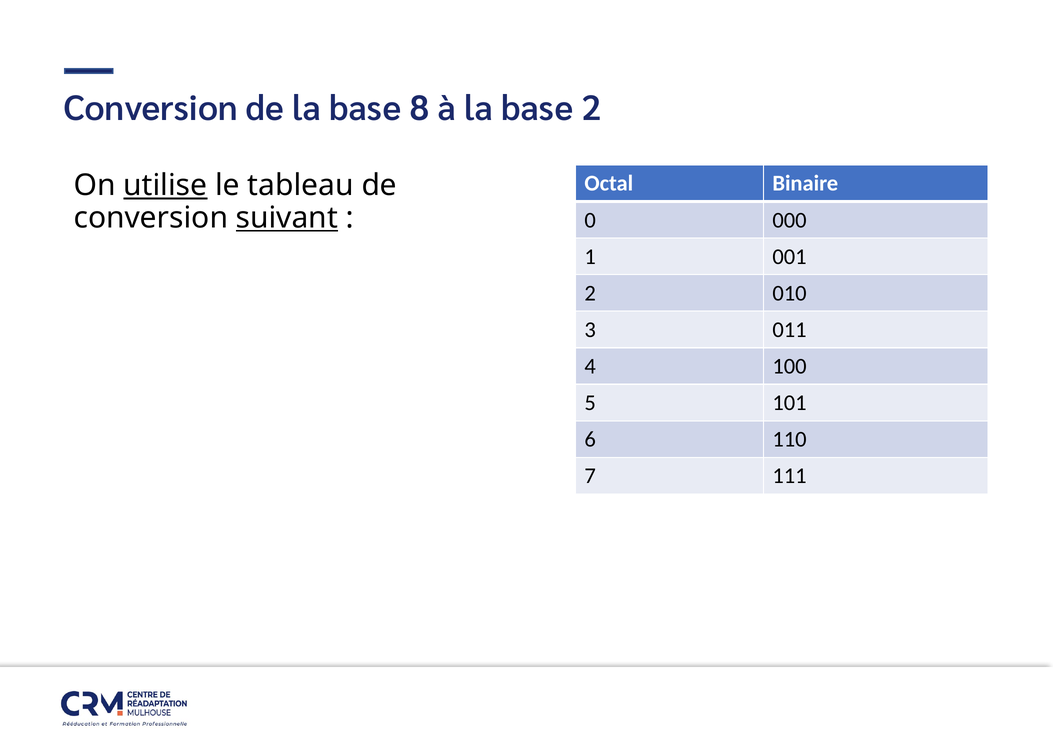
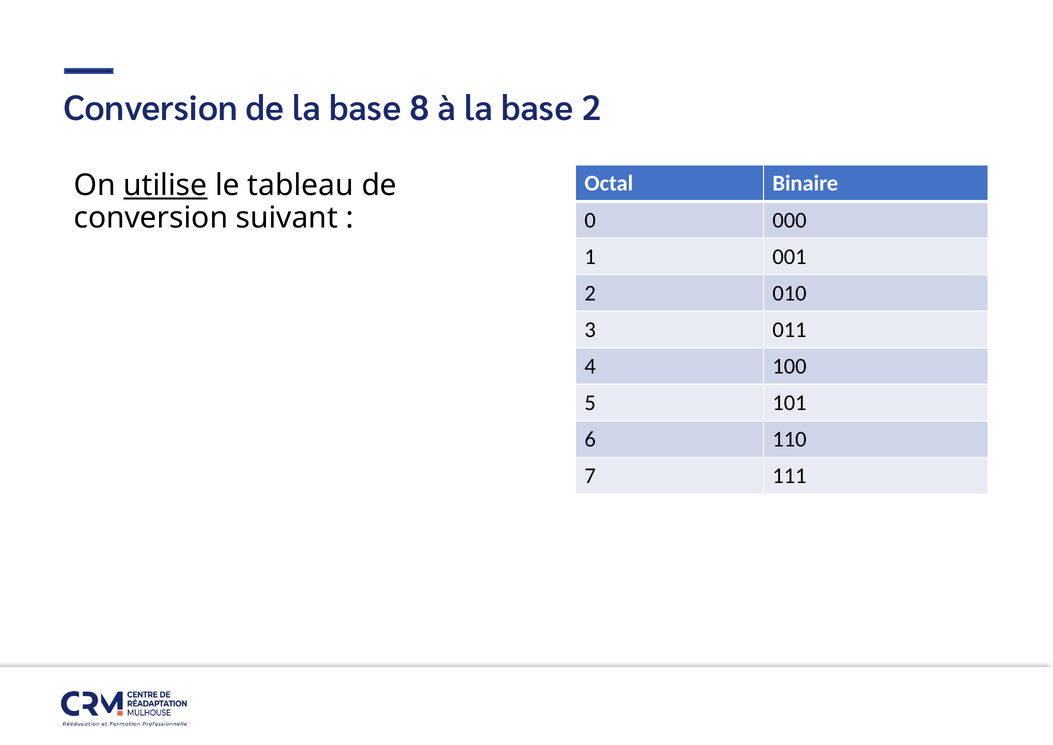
suivant underline: present -> none (287, 218)
